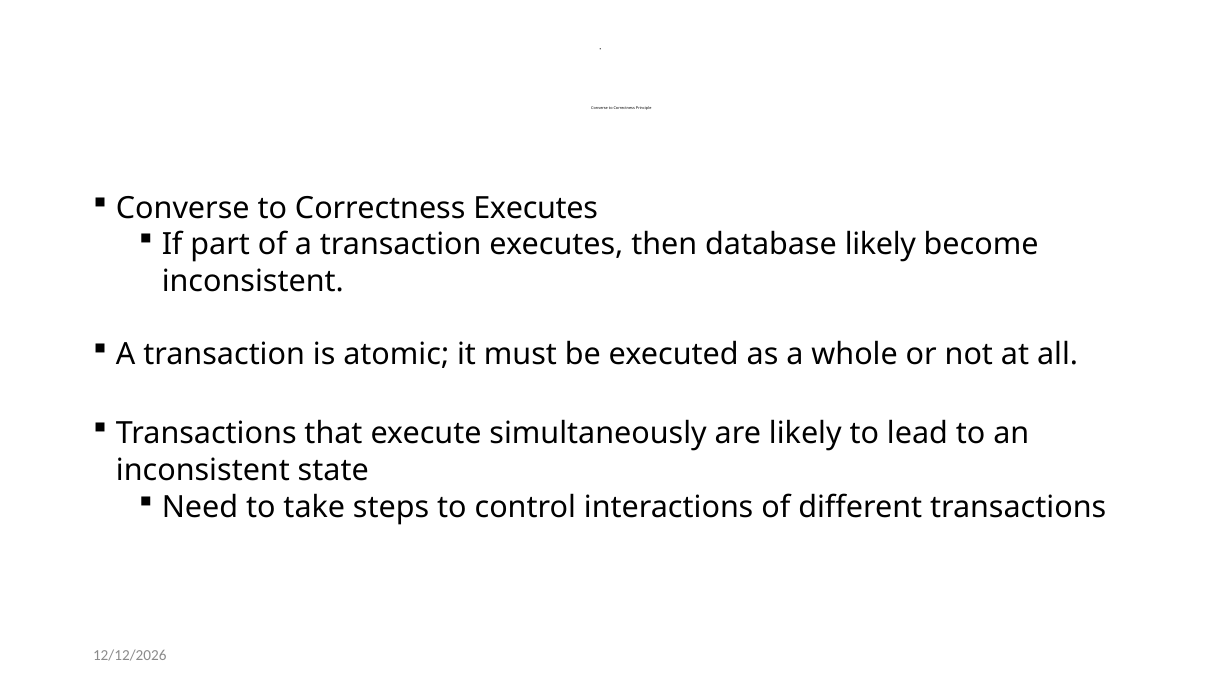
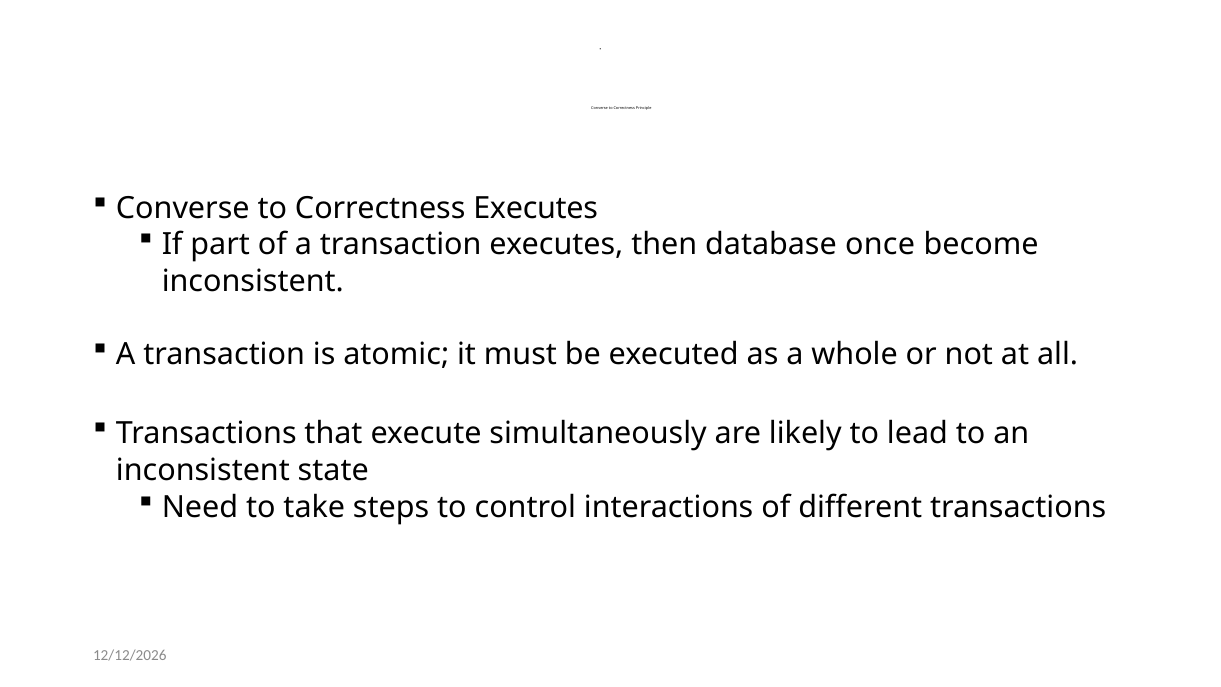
database likely: likely -> once (880, 244)
